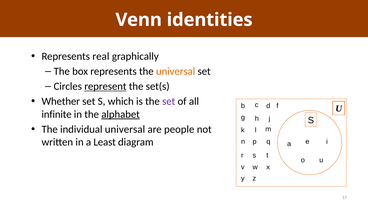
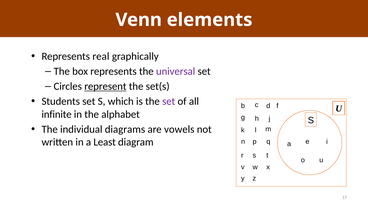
identities: identities -> elements (210, 20)
universal colour: orange -> purple (176, 71)
Whether: Whether -> Students (61, 101)
alphabet underline: present -> none (121, 114)
individual universal: universal -> diagrams (125, 129)
people: people -> vowels (179, 129)
